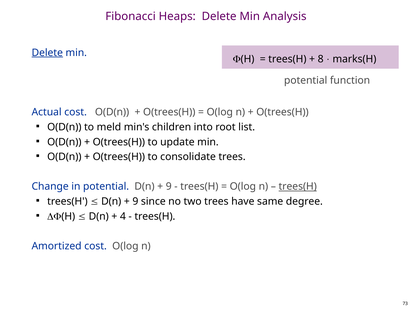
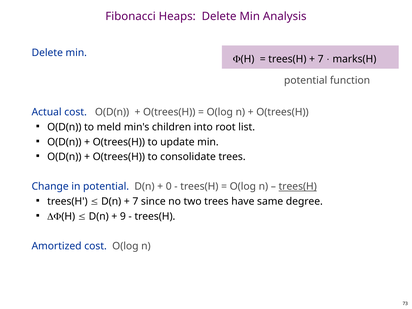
Delete underline: present -> none (47, 53)
8: 8 -> 7 (321, 59)
9: 9 -> 0 (169, 187)
9: 9 -> 7 (135, 201)
4: 4 -> 9 (123, 216)
